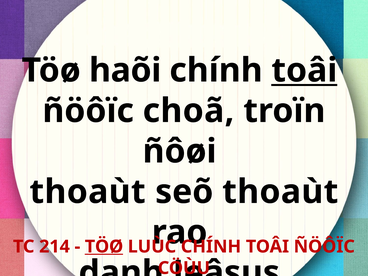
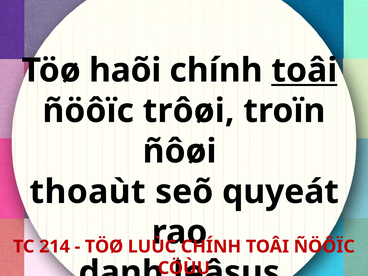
choã: choã -> trôøi (189, 111)
seõ thoaùt: thoaùt -> quyeát (280, 192)
TÖØ underline: present -> none (104, 247)
